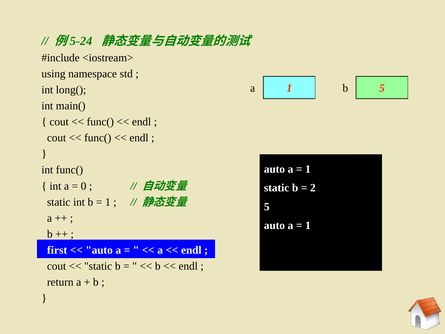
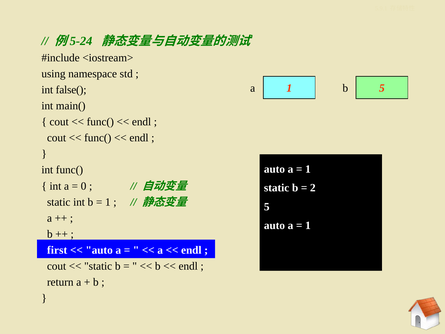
long(: long( -> false( (71, 90)
